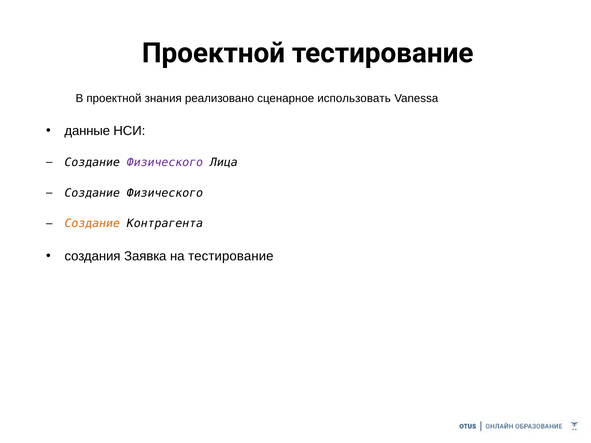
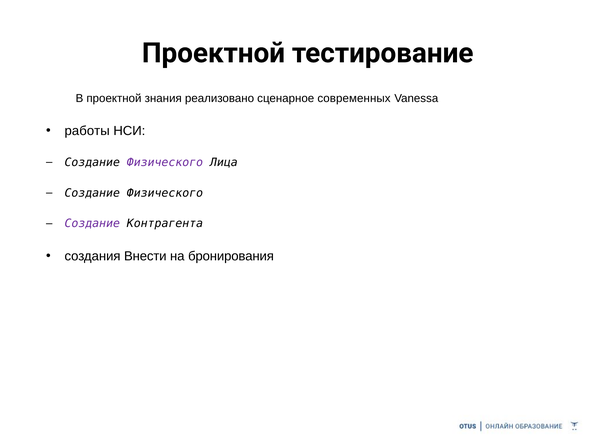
использовать: использовать -> современных (354, 98)
данные: данные -> работы (87, 131)
Создание colour: orange -> purple (92, 224)
Заявка: Заявка -> Внести (145, 256)
на тестирование: тестирование -> бронирования (231, 256)
